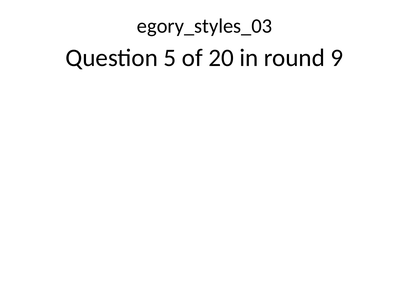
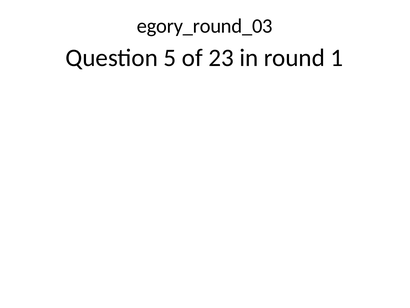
egory_styles_03: egory_styles_03 -> egory_round_03 (205, 26)
20: 20 -> 23 (221, 58)
9: 9 -> 1 (337, 58)
